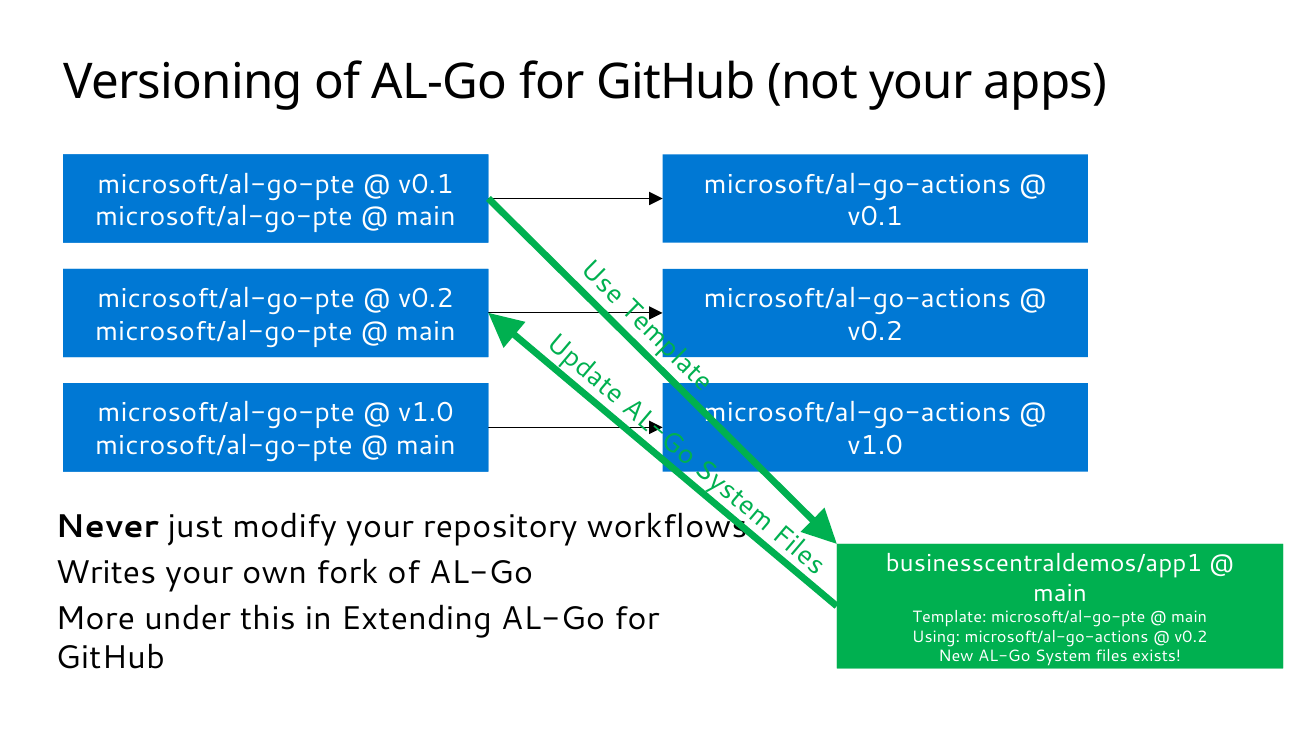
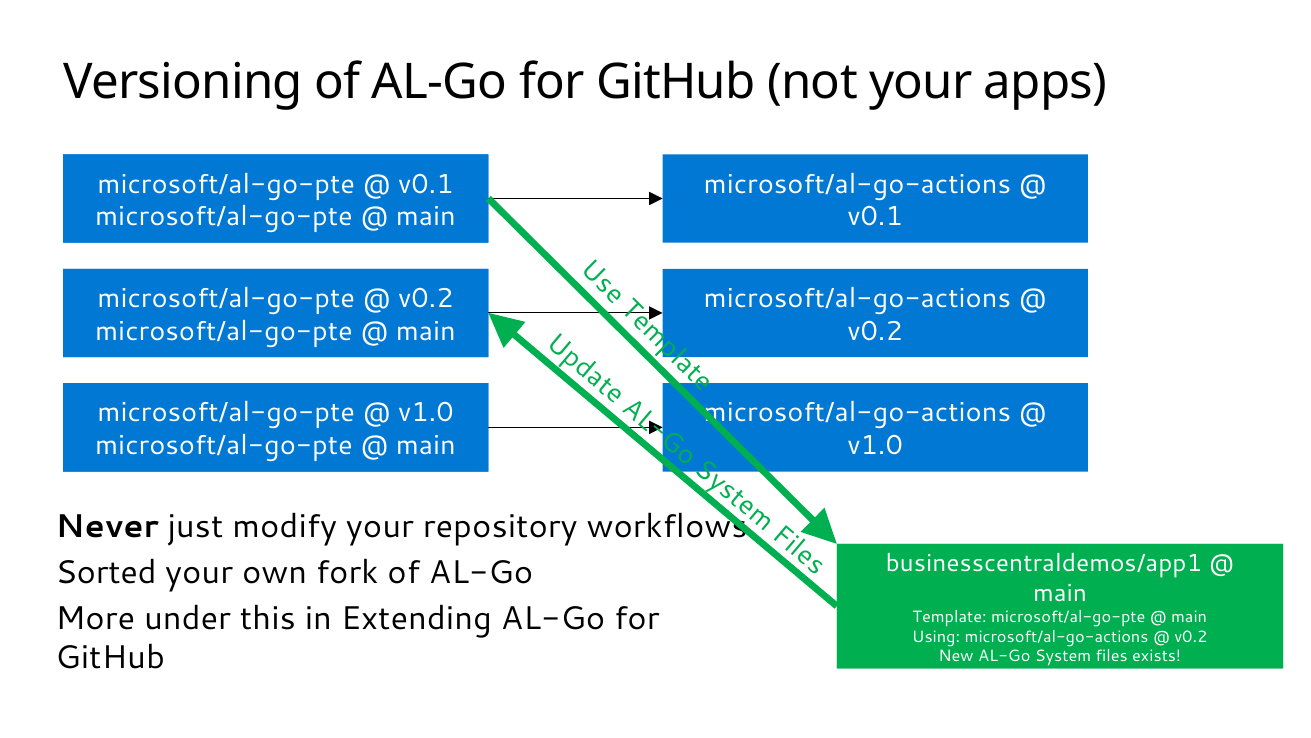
Writes: Writes -> Sorted (106, 572)
